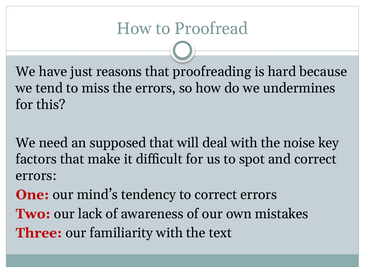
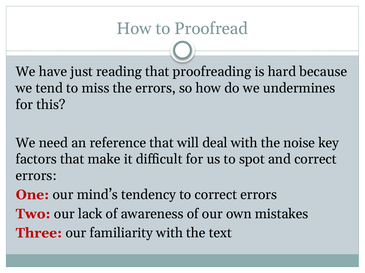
reasons: reasons -> reading (119, 72)
supposed: supposed -> reference (118, 143)
